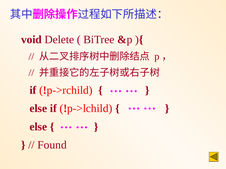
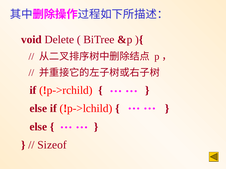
Found: Found -> Sizeof (52, 145)
